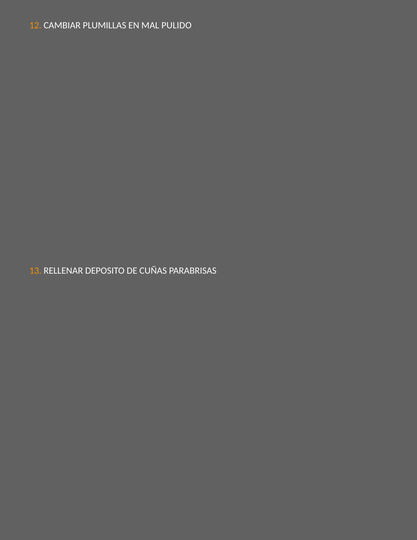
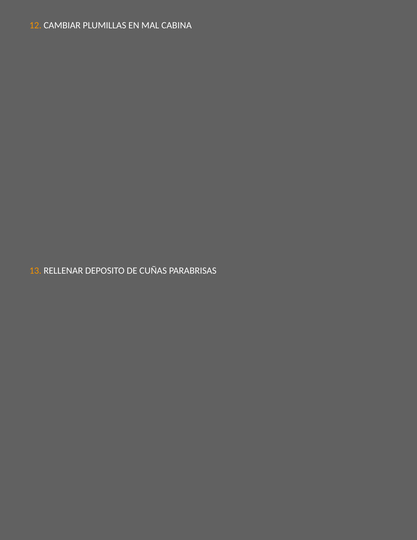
PULIDO: PULIDO -> CABINA (177, 25)
